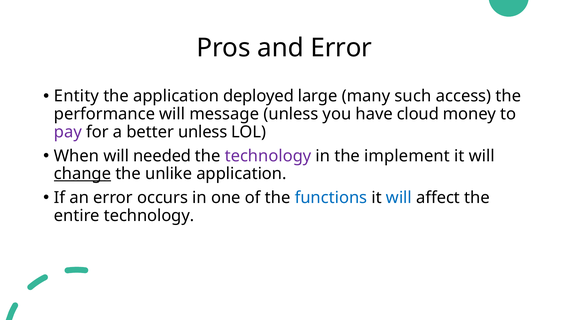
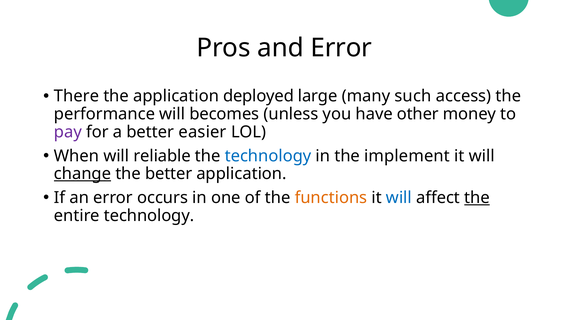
Entity: Entity -> There (77, 96)
message: message -> becomes (224, 114)
cloud: cloud -> other (418, 114)
better unless: unless -> easier (203, 132)
needed: needed -> reliable (162, 156)
technology colour: purple -> blue (268, 156)
the unlike: unlike -> better (169, 174)
functions colour: blue -> orange (331, 197)
the underline: none -> present (477, 197)
